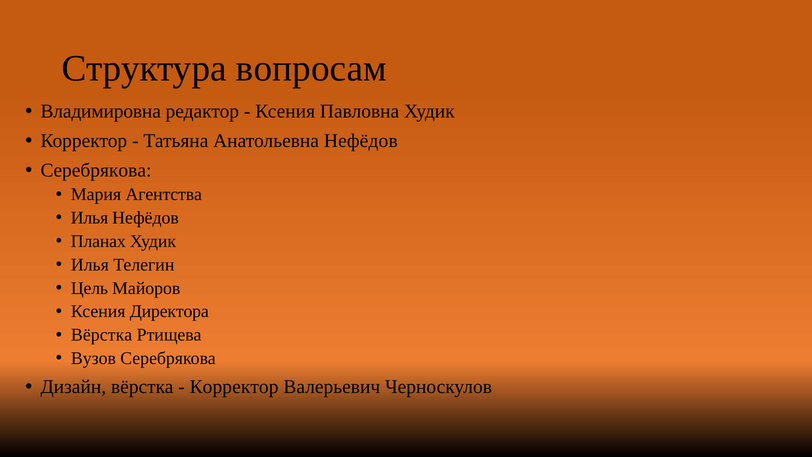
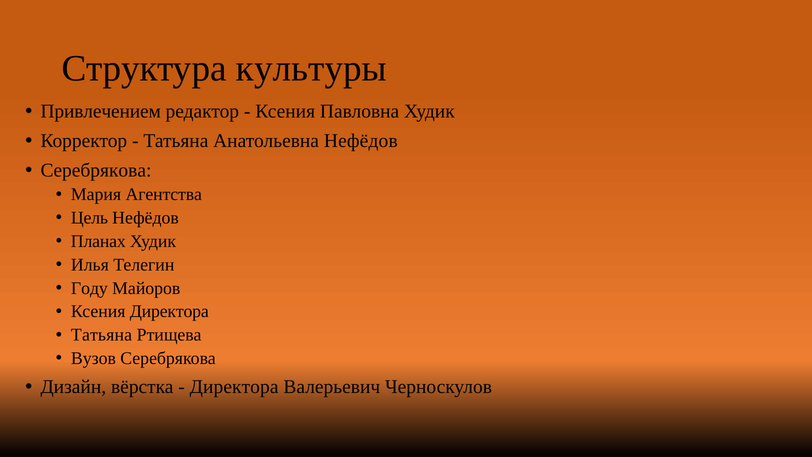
вопросам: вопросам -> культуры (311, 68)
Владимировна: Владимировна -> Привлечением (101, 111)
Илья: Илья -> Цель (89, 218)
Цель: Цель -> Году (89, 288)
Вёрстка: Вёрстка -> Татьяна (102, 335)
Корректор: Корректор -> Директора (234, 387)
